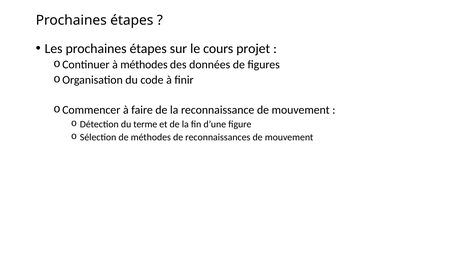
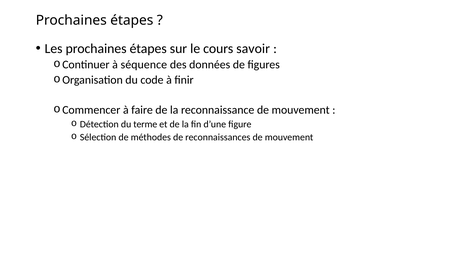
projet: projet -> savoir (253, 49)
à méthodes: méthodes -> séquence (144, 65)
